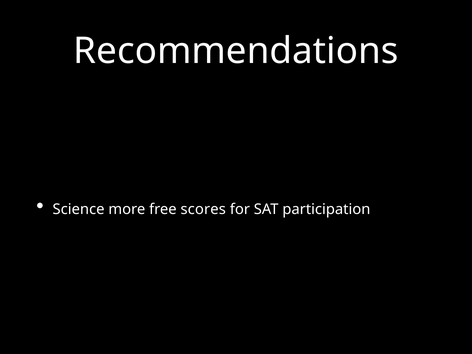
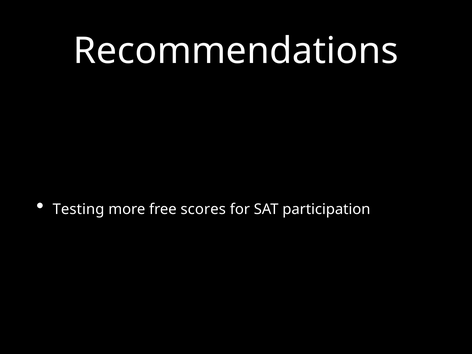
Science: Science -> Testing (78, 209)
